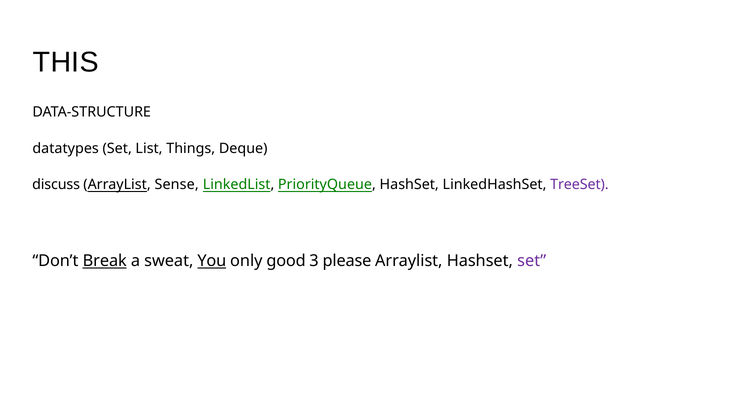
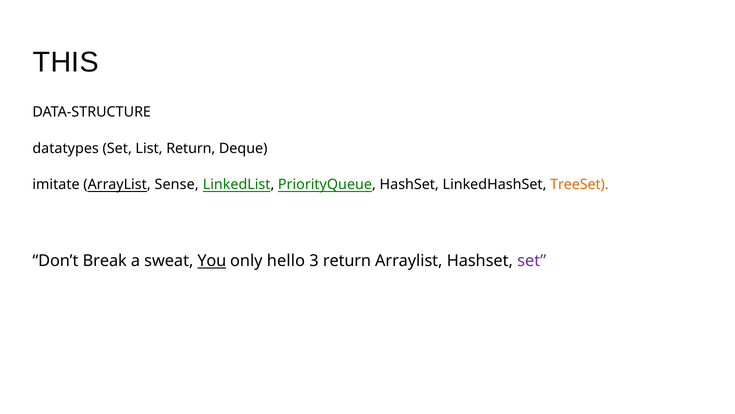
List Things: Things -> Return (191, 148)
discuss: discuss -> imitate (56, 185)
TreeSet colour: purple -> orange (579, 185)
Break underline: present -> none (105, 261)
good: good -> hello (286, 261)
3 please: please -> return (347, 261)
